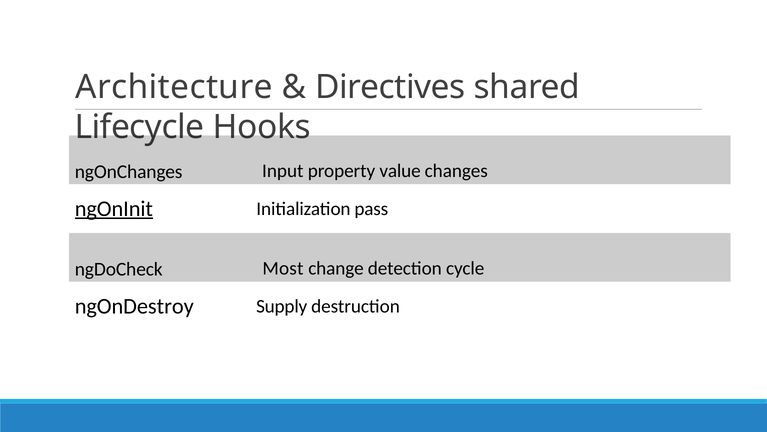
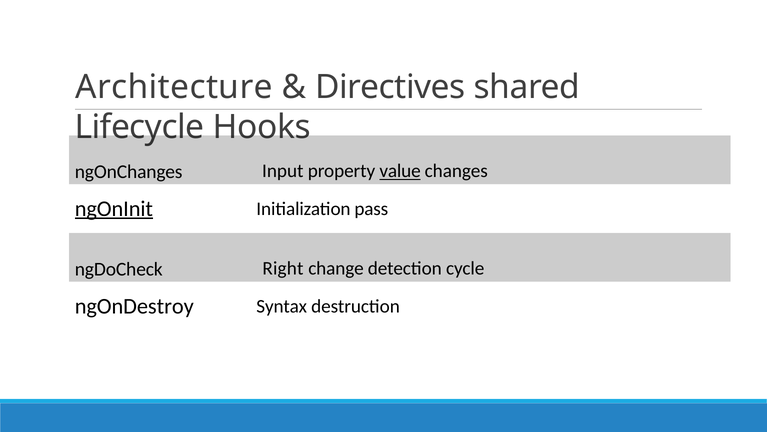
value underline: none -> present (400, 171)
Most: Most -> Right (283, 268)
Supply: Supply -> Syntax (282, 306)
